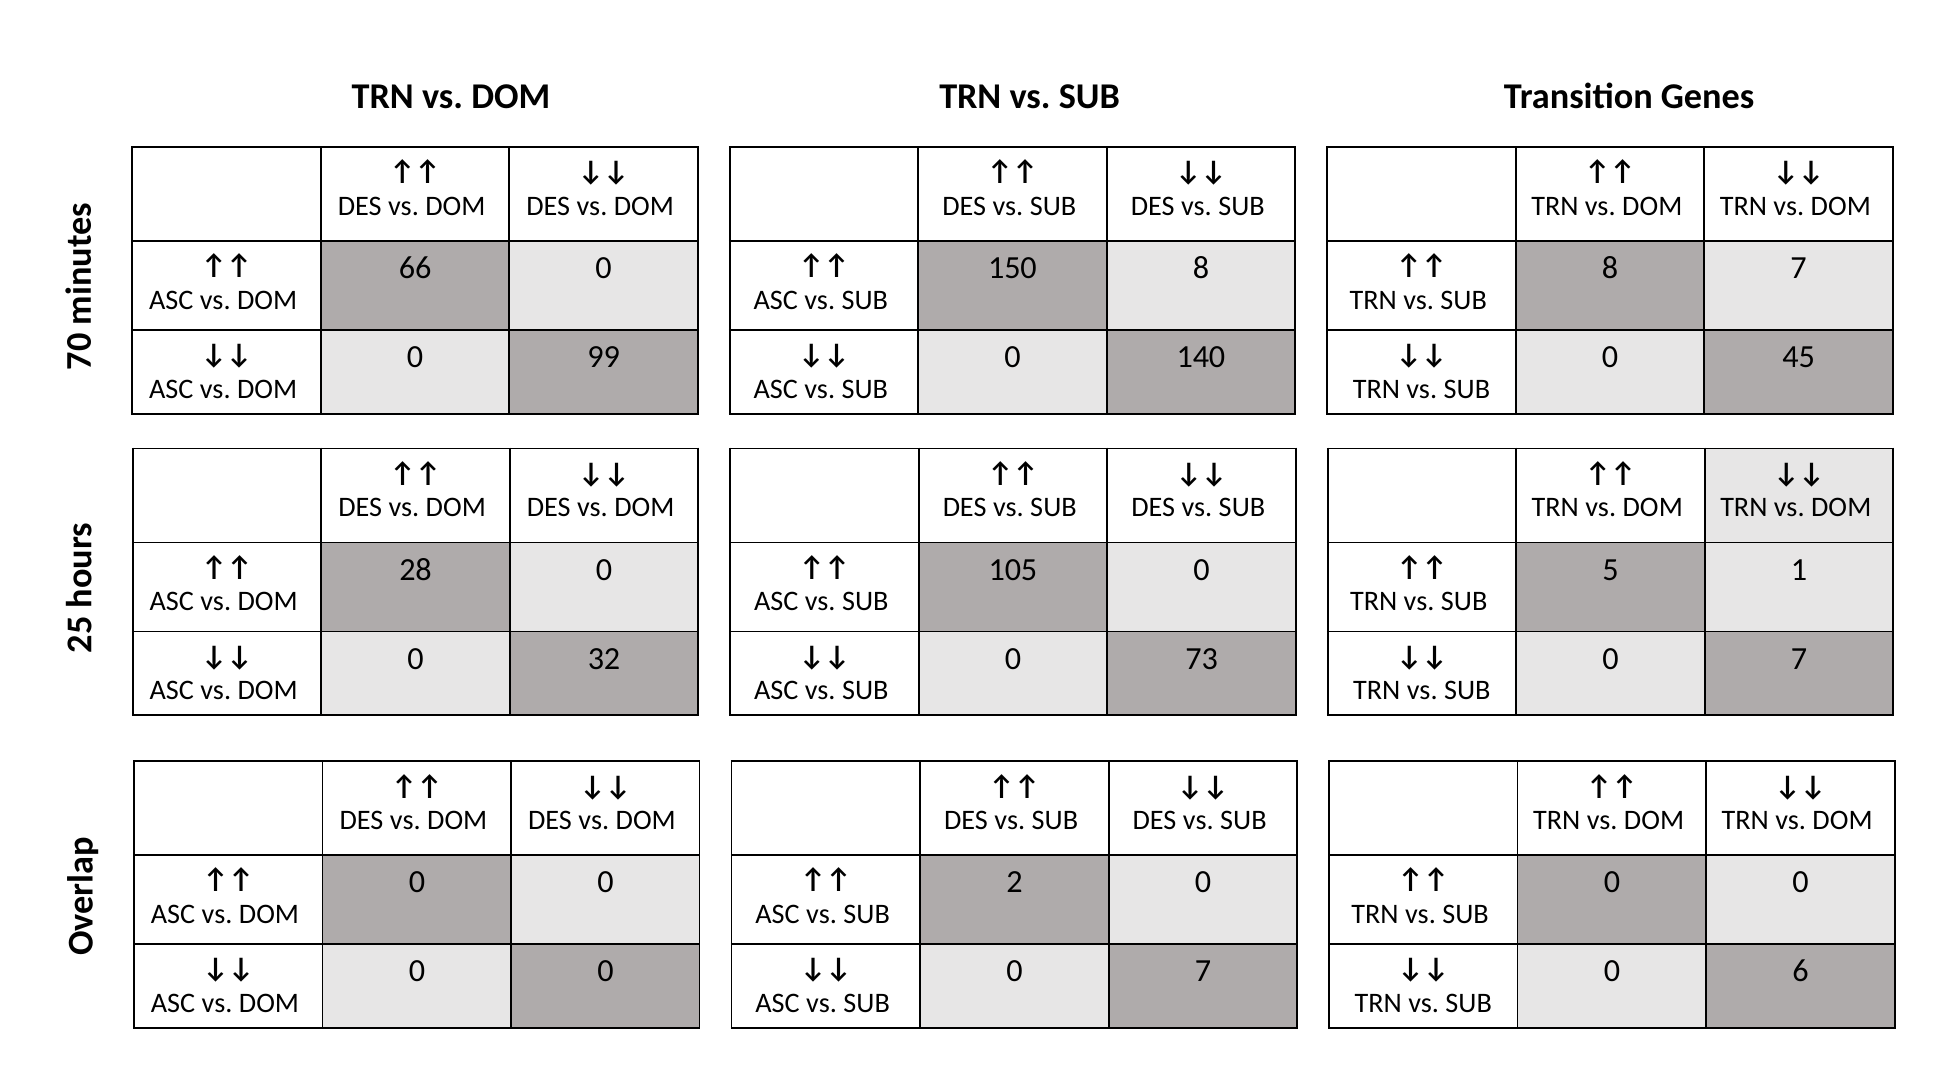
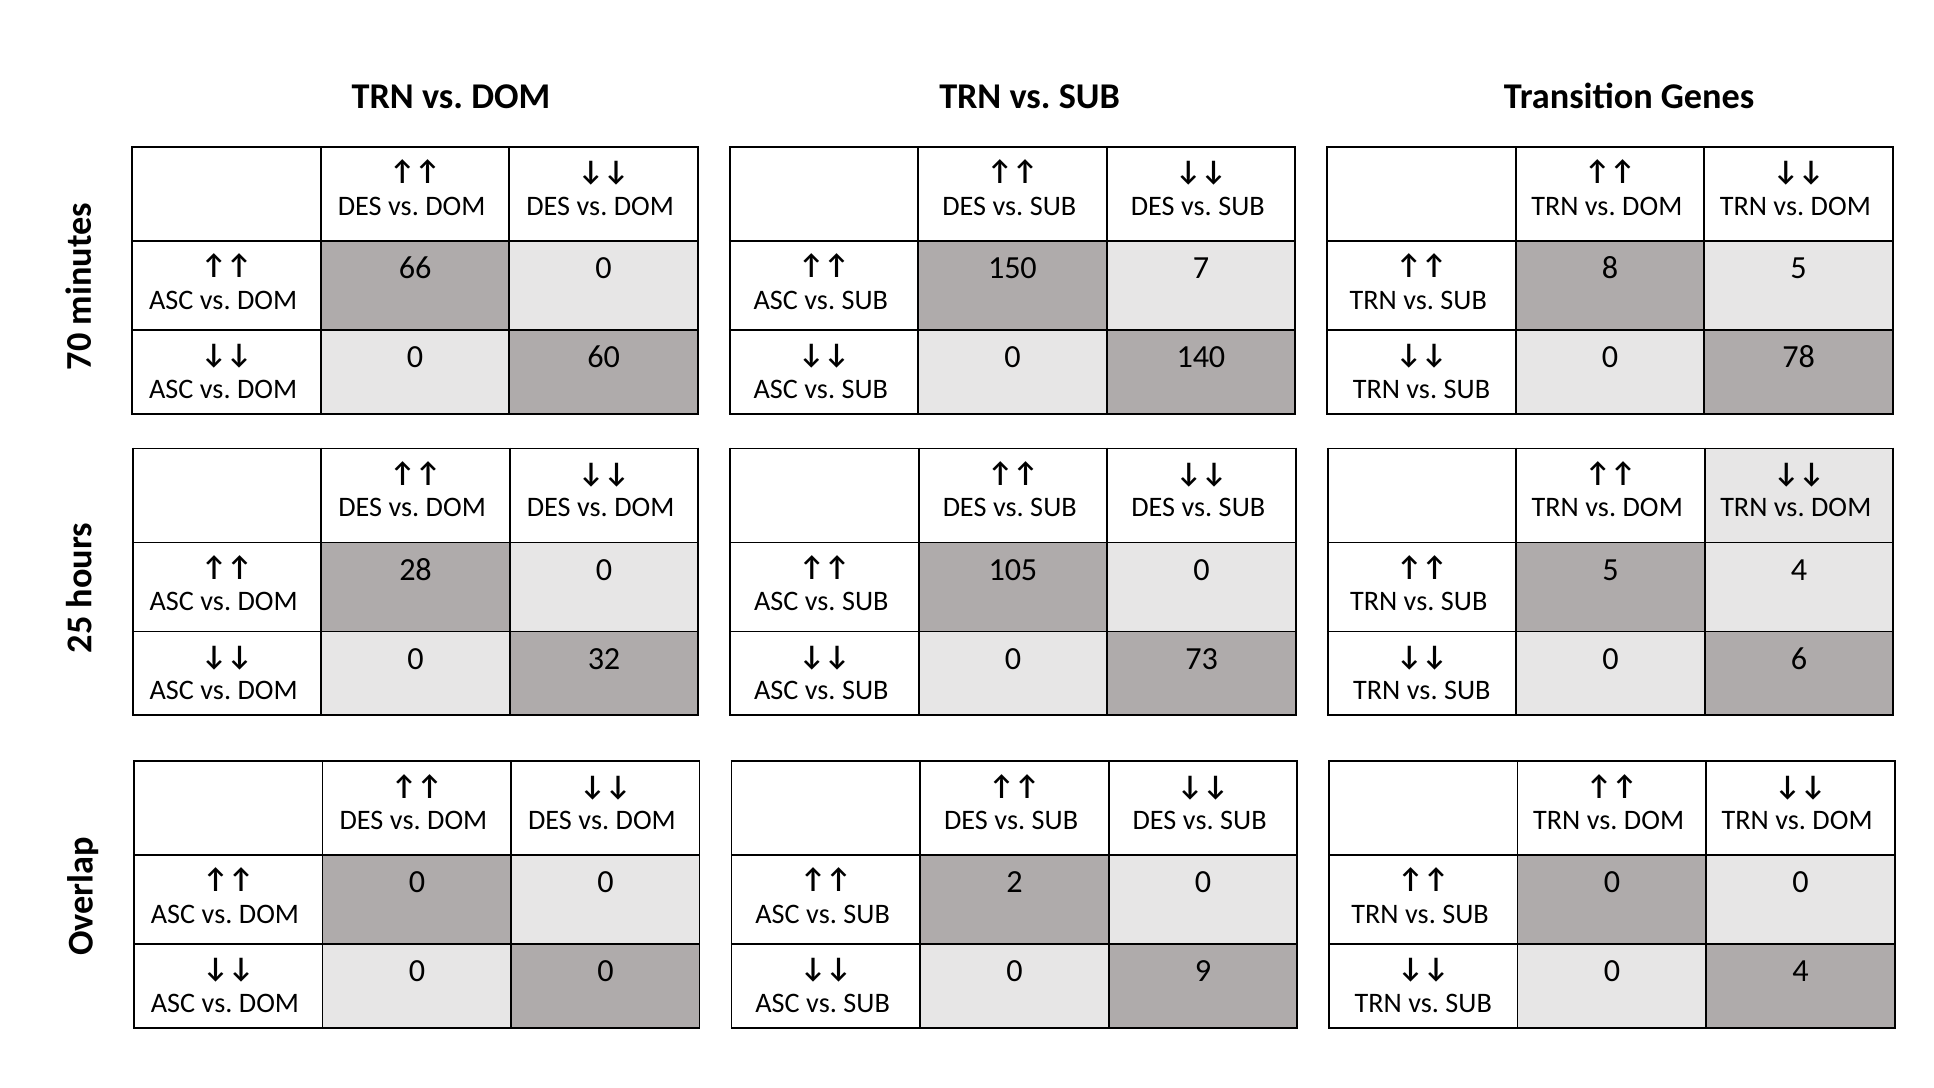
150 8: 8 -> 7 (1201, 268)
8 7: 7 -> 5 (1799, 268)
99: 99 -> 60 (604, 357)
45: 45 -> 78 (1799, 357)
5 1: 1 -> 4 (1799, 570)
7: 7 -> 6 (1799, 659)
7: 7 -> 9 (1203, 971)
0 6: 6 -> 4 (1800, 971)
